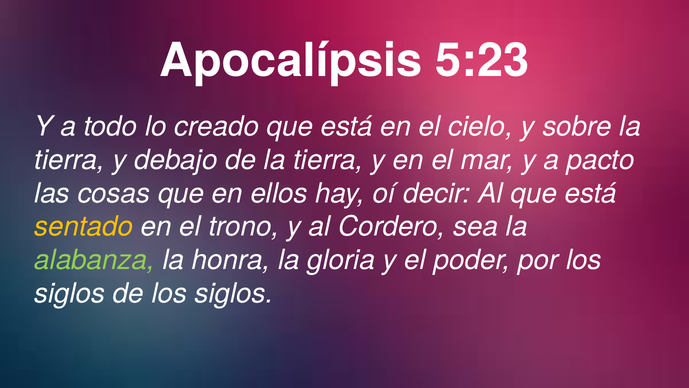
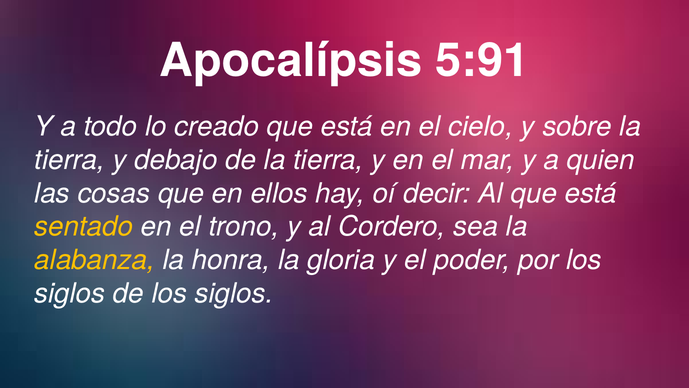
5:23: 5:23 -> 5:91 (482, 61)
pacto: pacto -> quien (601, 160)
alabanza colour: light green -> yellow (95, 260)
